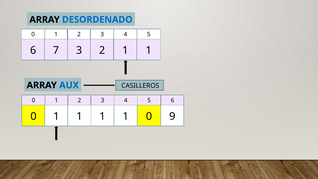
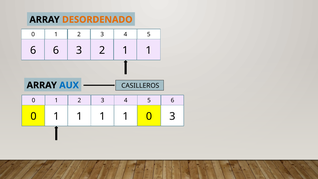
DESORDENADO colour: blue -> orange (97, 20)
7: 7 -> 6 (56, 50)
1 9: 9 -> 3 (172, 116)
